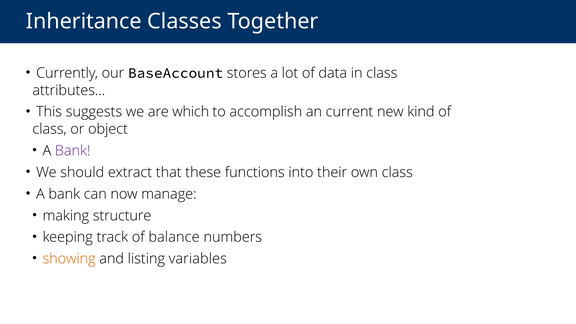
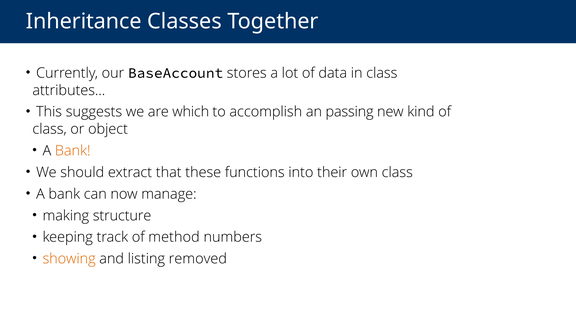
current: current -> passing (350, 112)
Bank colour: purple -> orange (73, 151)
balance: balance -> method (174, 237)
variables: variables -> removed (198, 259)
